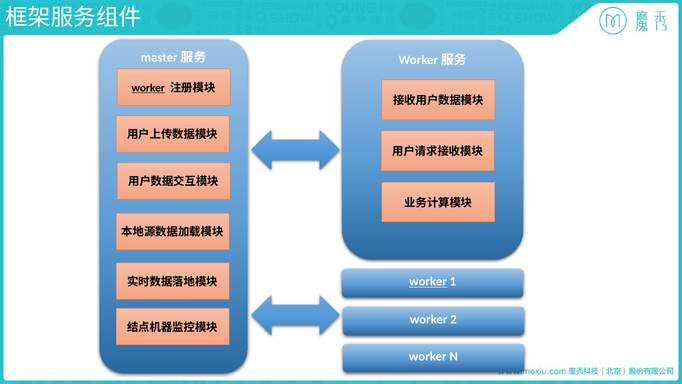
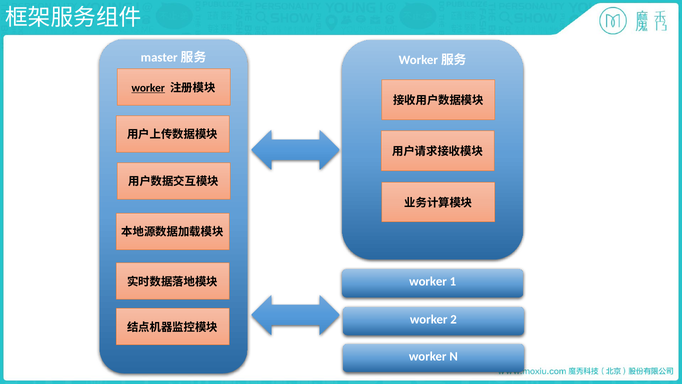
worker underline: present -> none (428, 281)
